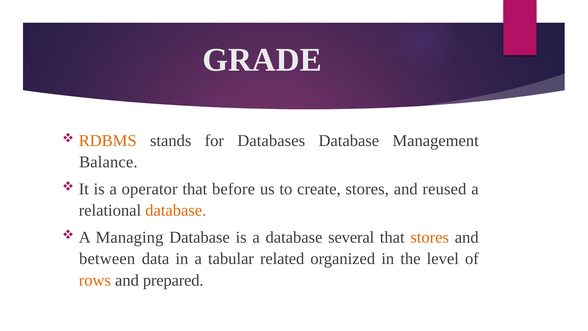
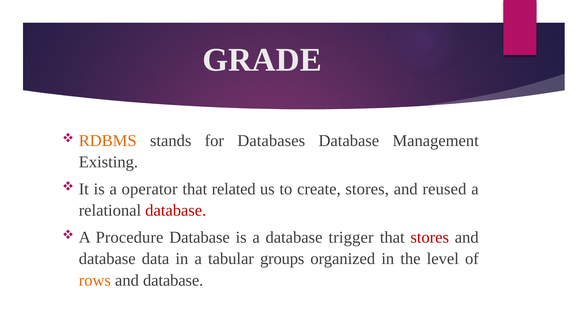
Balance: Balance -> Existing (108, 162)
before: before -> related (234, 189)
database colour: orange -> red (176, 210)
Managing: Managing -> Procedure (129, 237)
several: several -> trigger (351, 237)
stores colour: orange -> red (430, 237)
between: between -> database (107, 259)
related: related -> groups (282, 259)
prepared: prepared -> database (173, 280)
